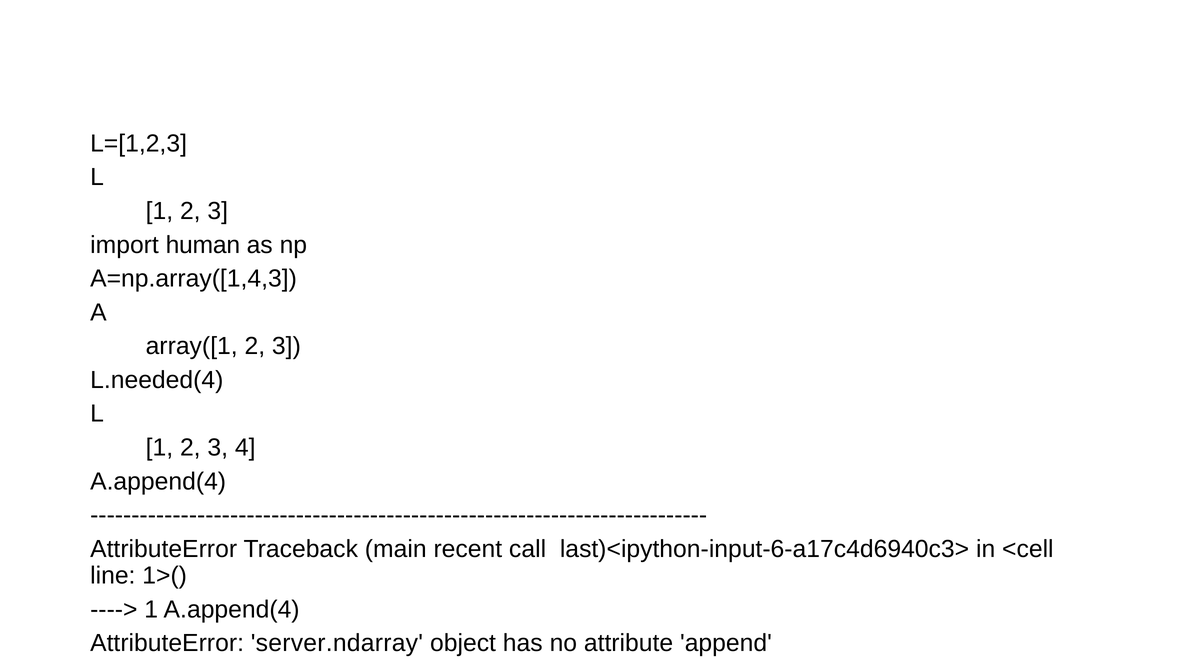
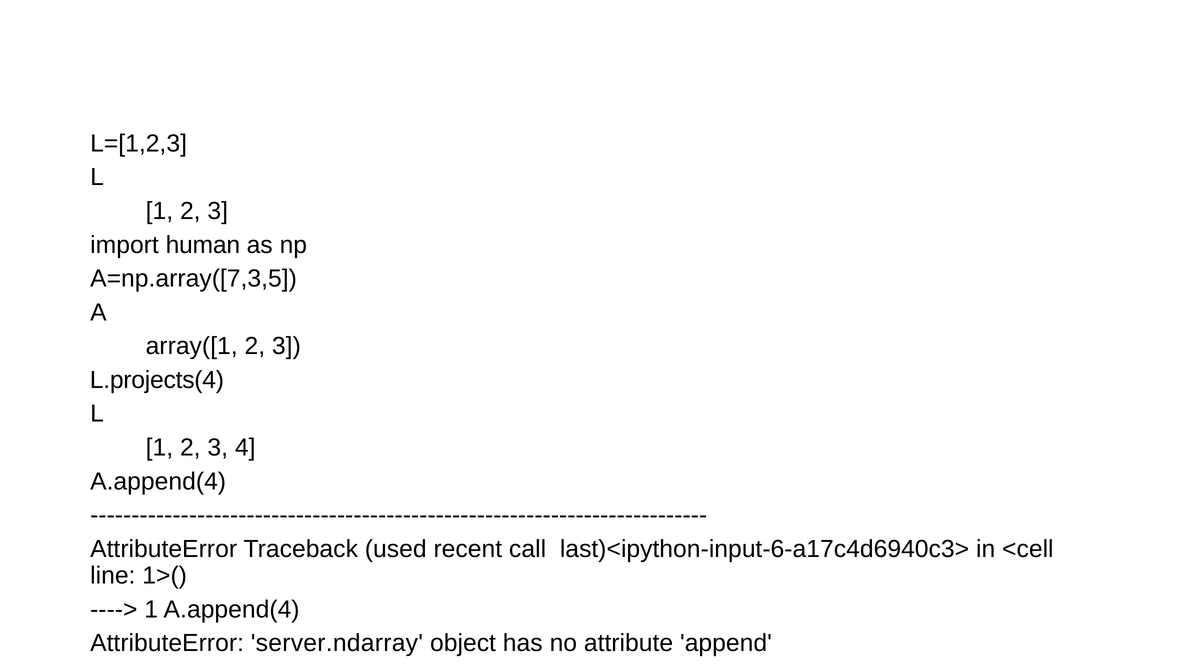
A=np.array([1,4,3: A=np.array([1,4,3 -> A=np.array([7,3,5 (194, 278)
L.needed(4: L.needed(4 -> L.projects(4 (157, 380)
main: main -> used (396, 549)
